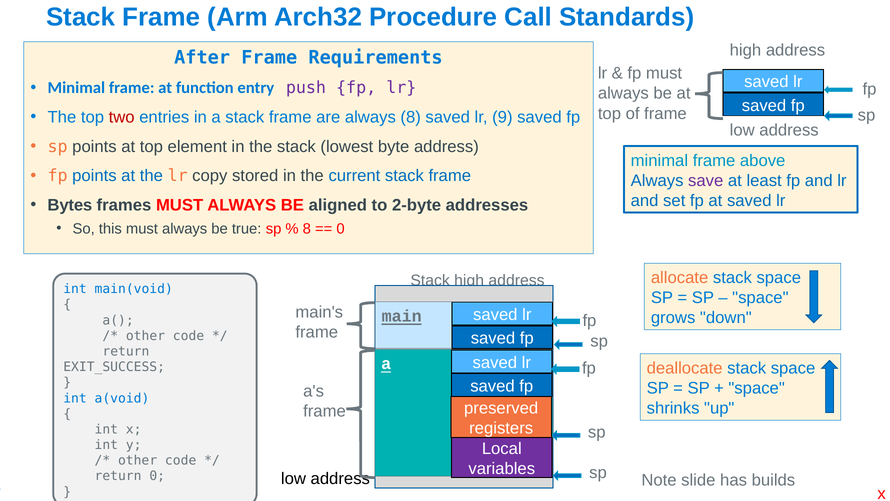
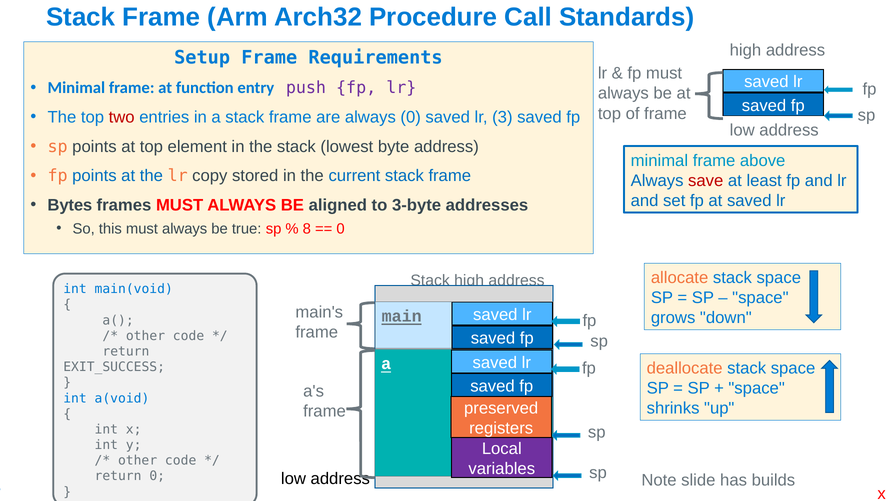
After: After -> Setup (202, 58)
always 8: 8 -> 0 (411, 117)
9: 9 -> 3 (502, 117)
save colour: purple -> red (706, 180)
2-byte: 2-byte -> 3-byte (417, 205)
